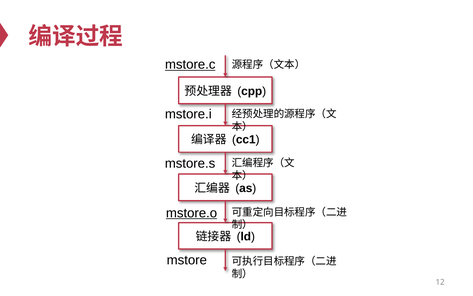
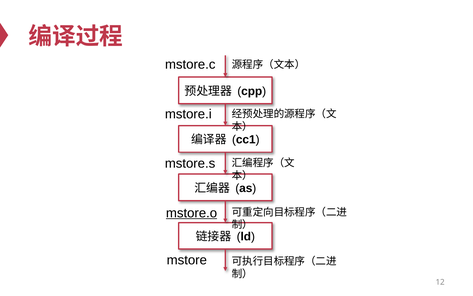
mstore.c underline: present -> none (190, 65)
